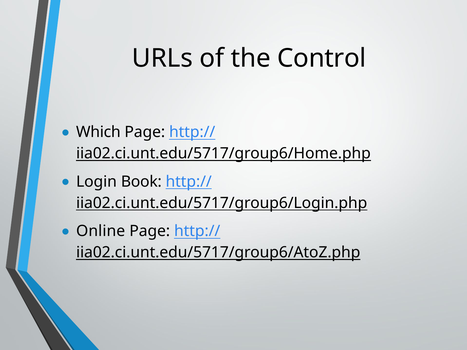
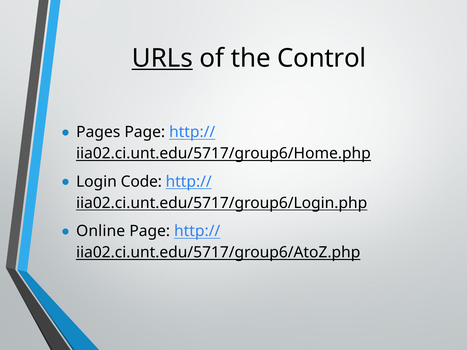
URLs underline: none -> present (162, 58)
Which: Which -> Pages (98, 132)
Book: Book -> Code (141, 182)
